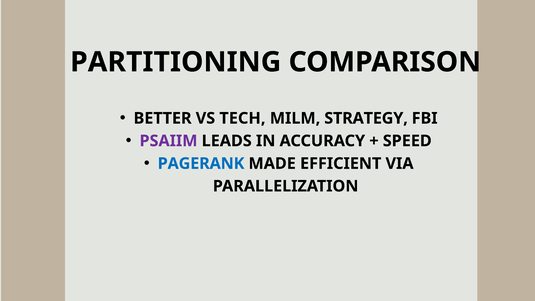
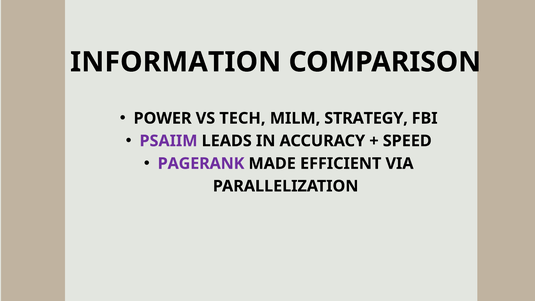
PARTITIONING: PARTITIONING -> INFORMATION (176, 62)
BETTER: BETTER -> POWER (163, 118)
PAGERANK colour: blue -> purple (201, 163)
